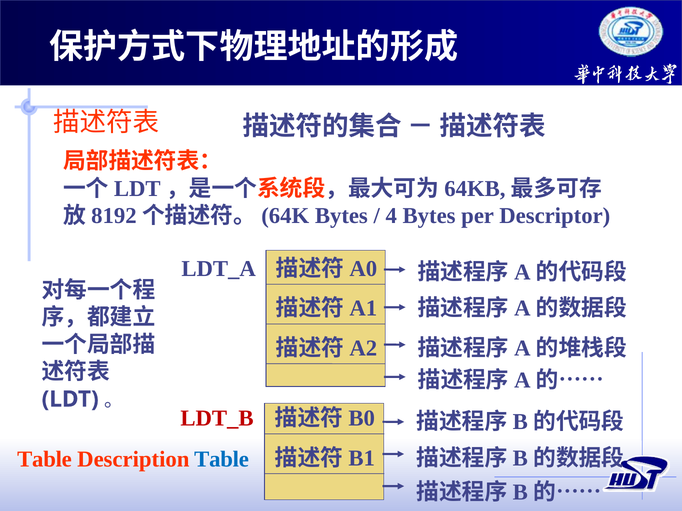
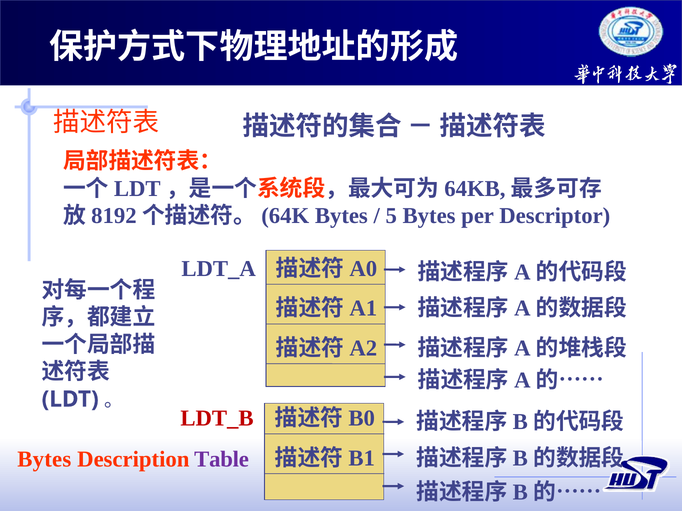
4: 4 -> 5 (391, 216)
Table: Table -> Bytes (44, 460)
Table colour: blue -> purple (222, 460)
